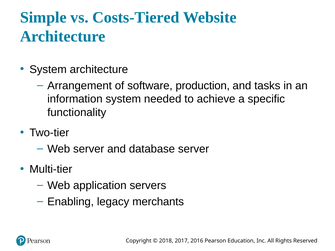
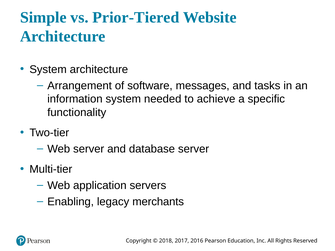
Costs-Tiered: Costs-Tiered -> Prior-Tiered (136, 17)
production: production -> messages (203, 86)
